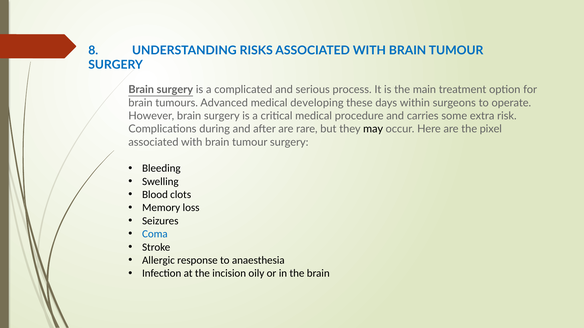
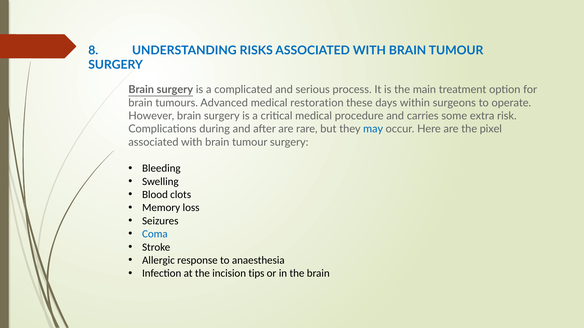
developing: developing -> restoration (317, 103)
may colour: black -> blue (373, 129)
oily: oily -> tips (256, 274)
